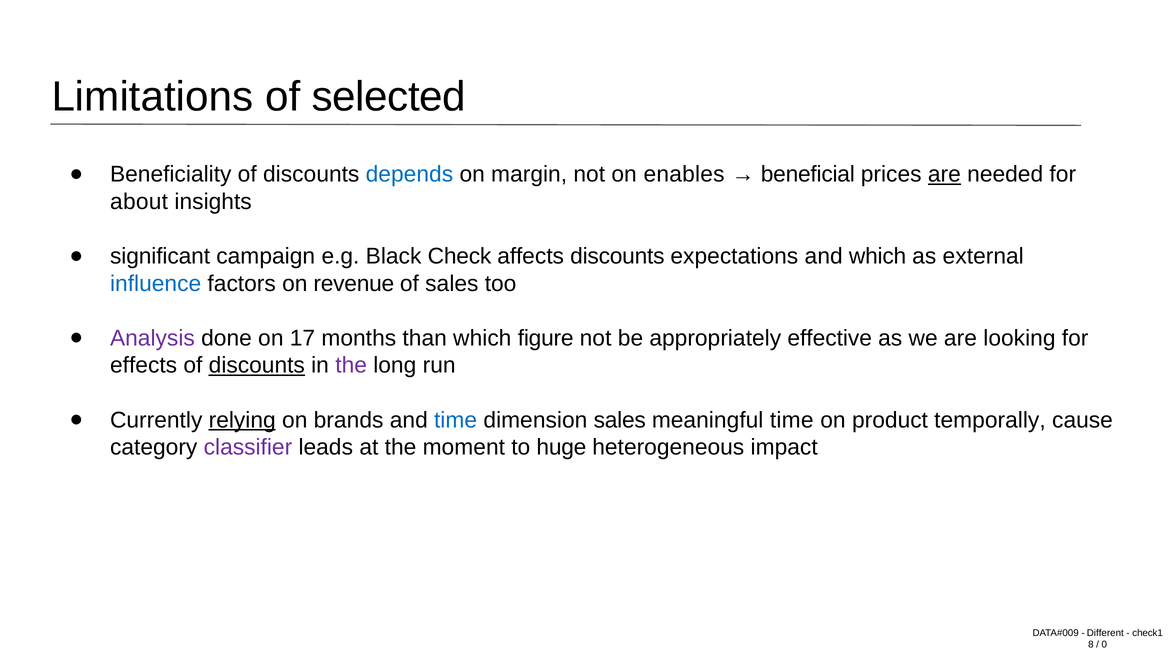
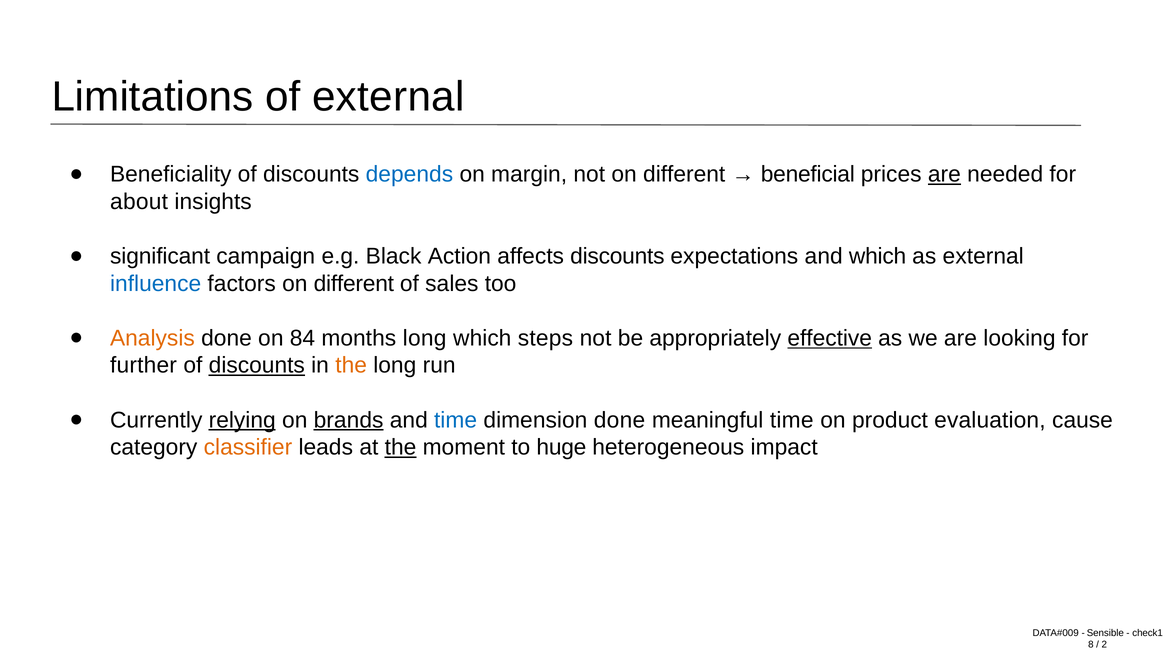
of selected: selected -> external (388, 97)
not on enables: enables -> different (684, 174)
Check: Check -> Action (459, 256)
factors on revenue: revenue -> different (354, 284)
Analysis colour: purple -> orange (152, 338)
17: 17 -> 84 (302, 338)
months than: than -> long (425, 338)
figure: figure -> steps (545, 338)
effective underline: none -> present (830, 338)
effects: effects -> further (143, 366)
the colour: purple -> orange (351, 366)
brands underline: none -> present (349, 420)
dimension sales: sales -> done (620, 420)
temporally: temporally -> evaluation (990, 420)
classifier colour: purple -> orange (248, 448)
the underline: none -> present (401, 448)
Different: Different -> Sensible (1105, 633)
0: 0 -> 2 (1104, 645)
